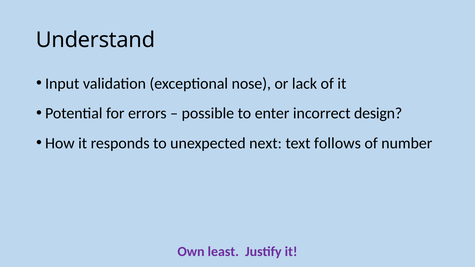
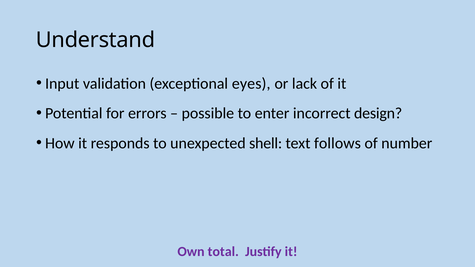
nose: nose -> eyes (251, 84)
next: next -> shell (266, 143)
least: least -> total (223, 252)
